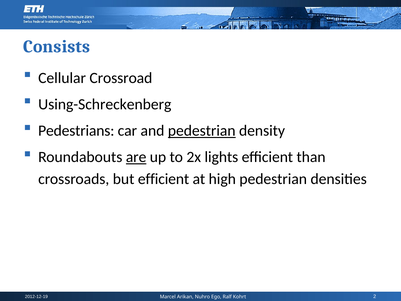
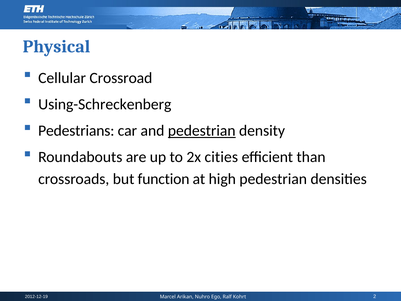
Consists: Consists -> Physical (57, 47)
are underline: present -> none (136, 157)
lights: lights -> cities (221, 157)
but efficient: efficient -> function (164, 179)
